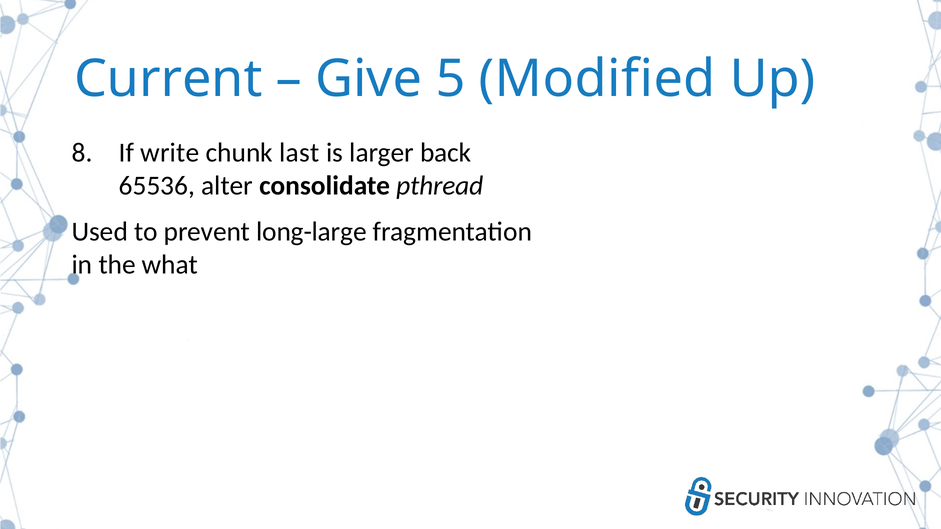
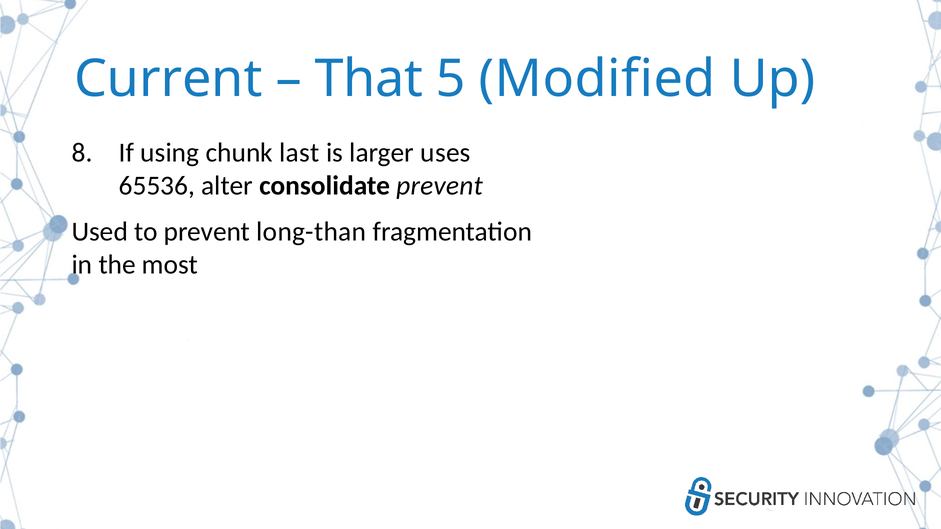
Give: Give -> That (369, 79)
write: write -> using (170, 153)
back: back -> uses (445, 153)
consolidate pthread: pthread -> prevent (440, 186)
long-large: long-large -> long-than (311, 232)
what: what -> most (170, 265)
